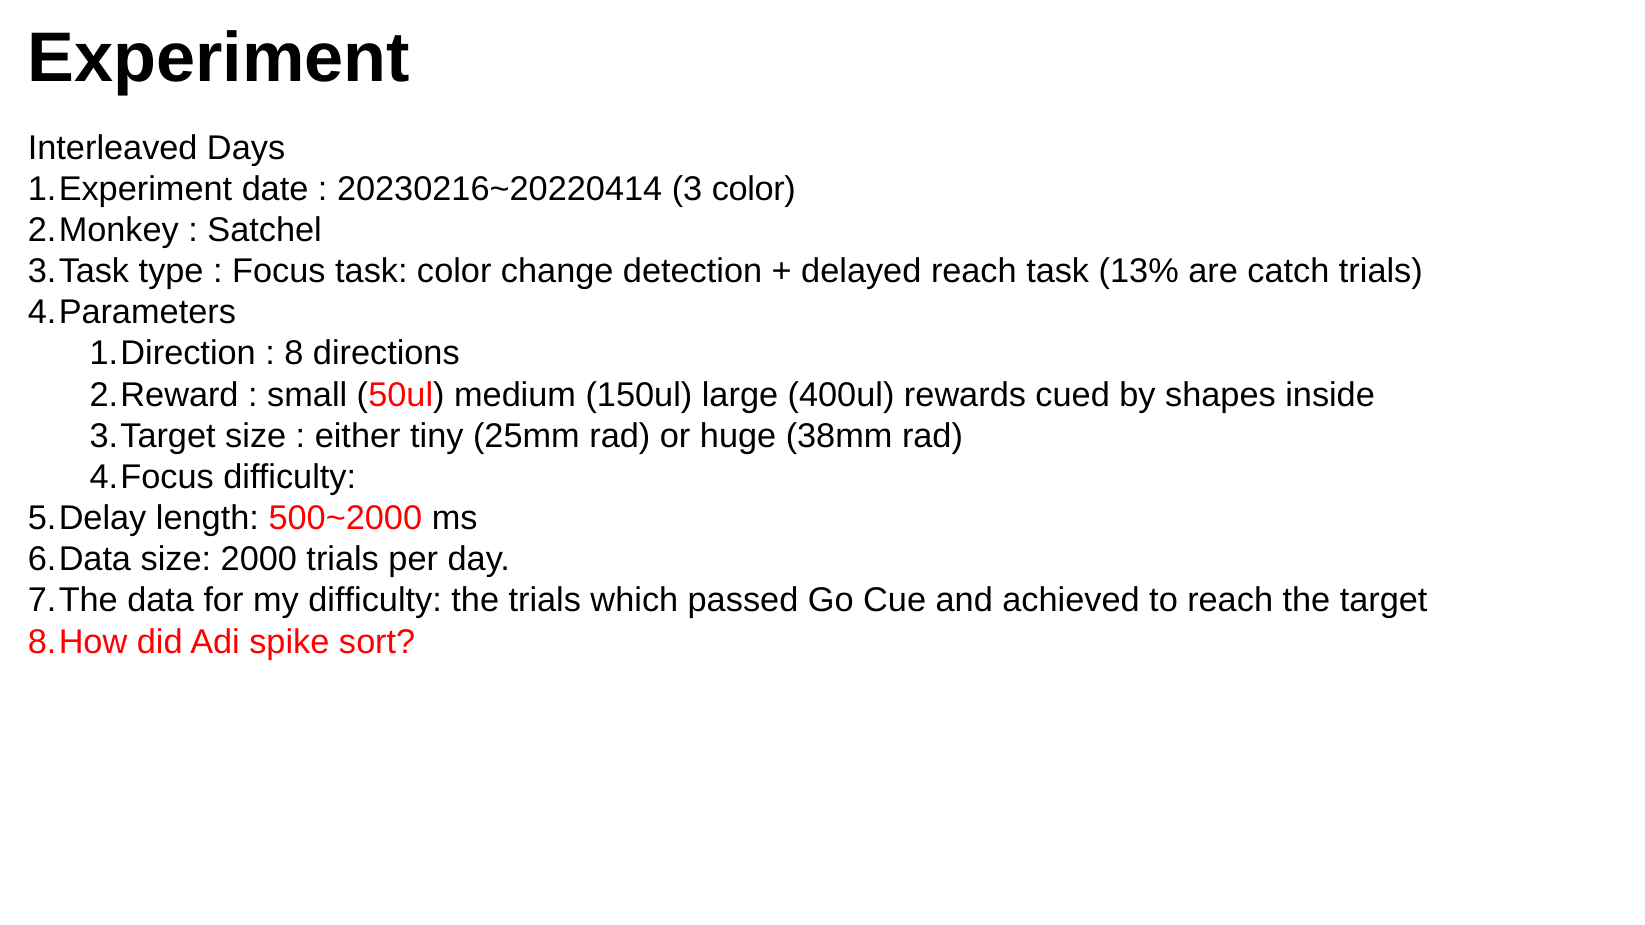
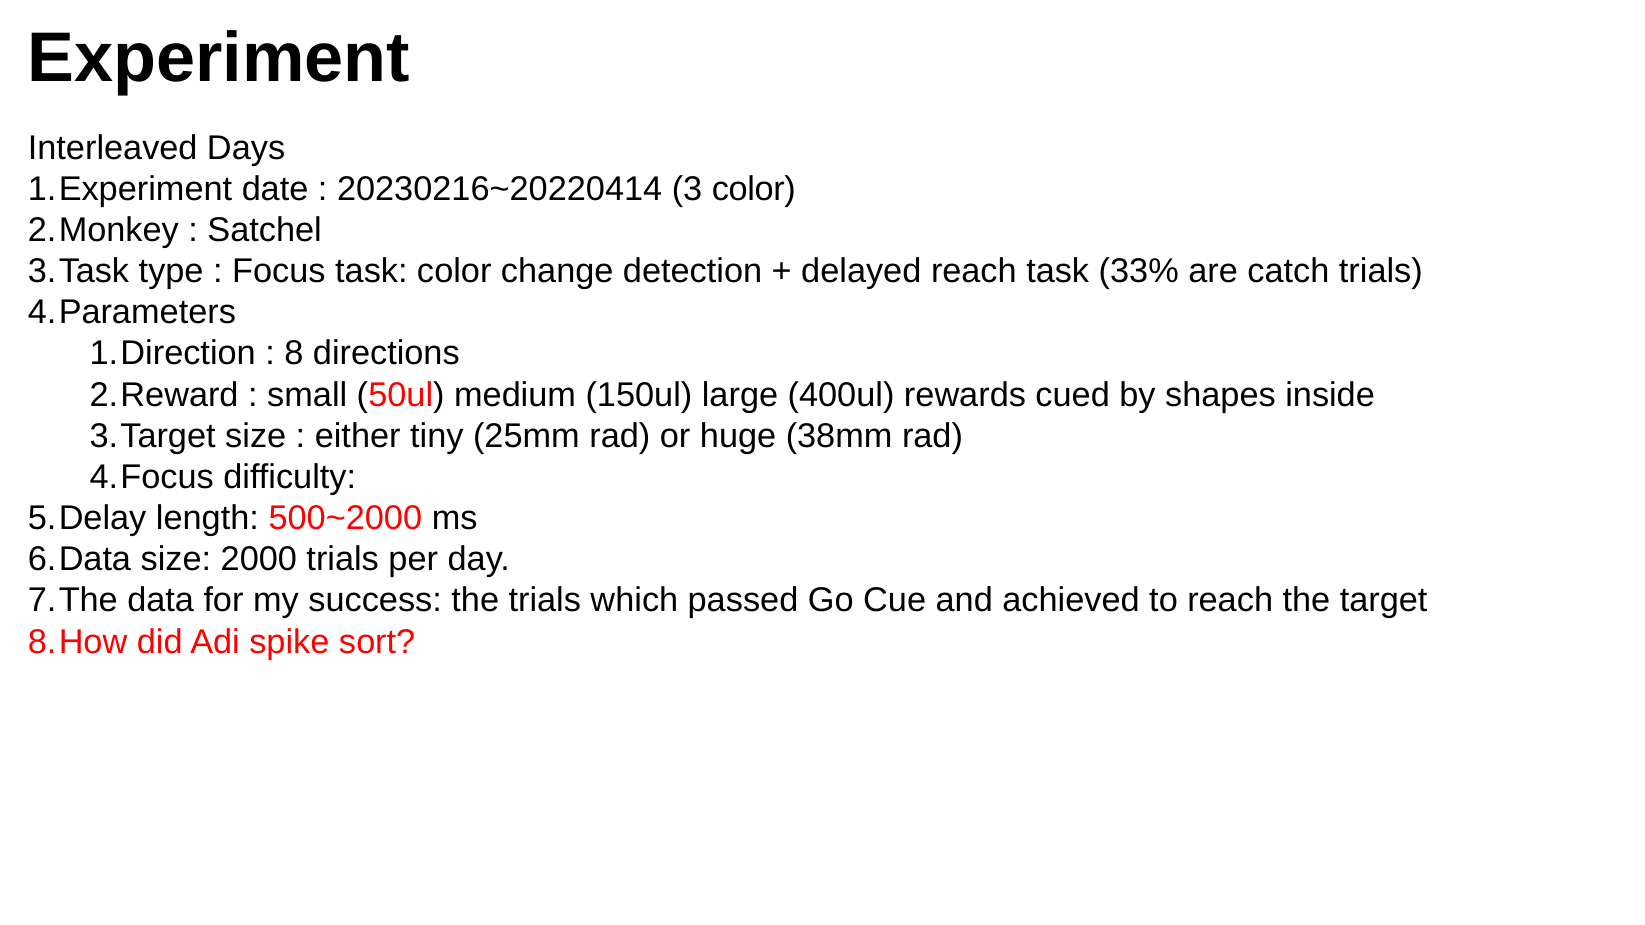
13%: 13% -> 33% (1139, 271)
my difficulty: difficulty -> success (375, 601)
